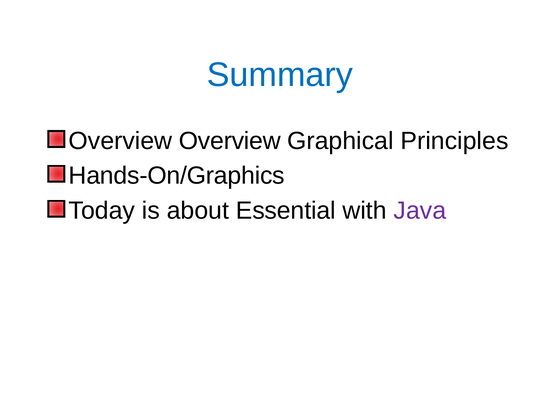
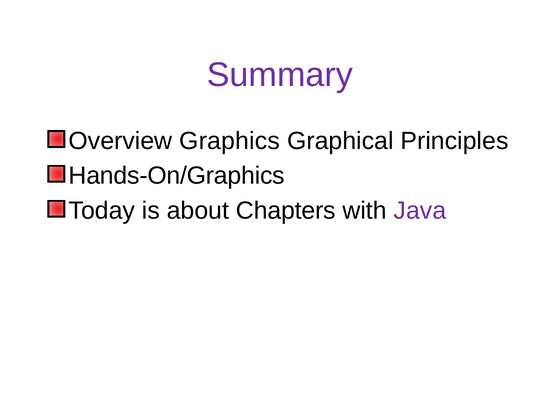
Summary colour: blue -> purple (280, 75)
Overview Overview: Overview -> Graphics (230, 141)
Essential: Essential -> Chapters (286, 211)
